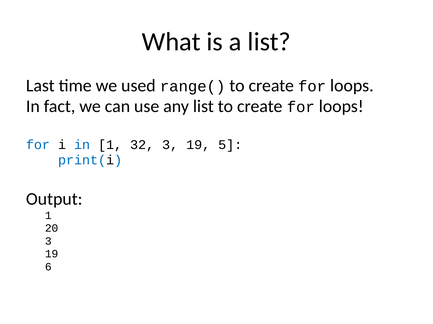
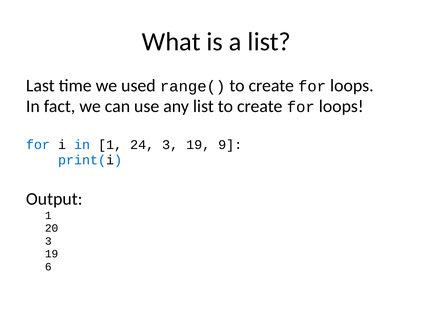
32: 32 -> 24 (142, 145)
5: 5 -> 9 (230, 145)
